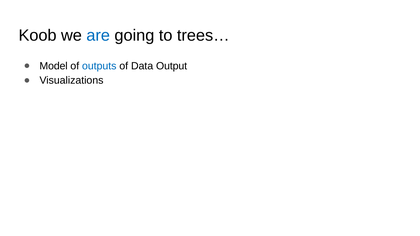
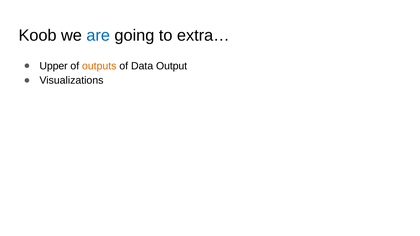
trees…: trees… -> extra… (203, 36)
Model: Model -> Upper (54, 66)
outputs colour: blue -> orange (99, 66)
